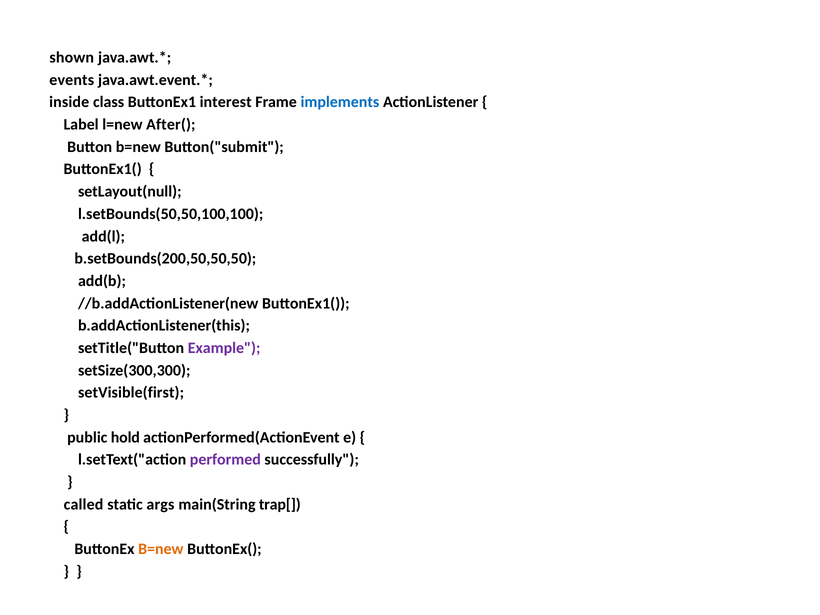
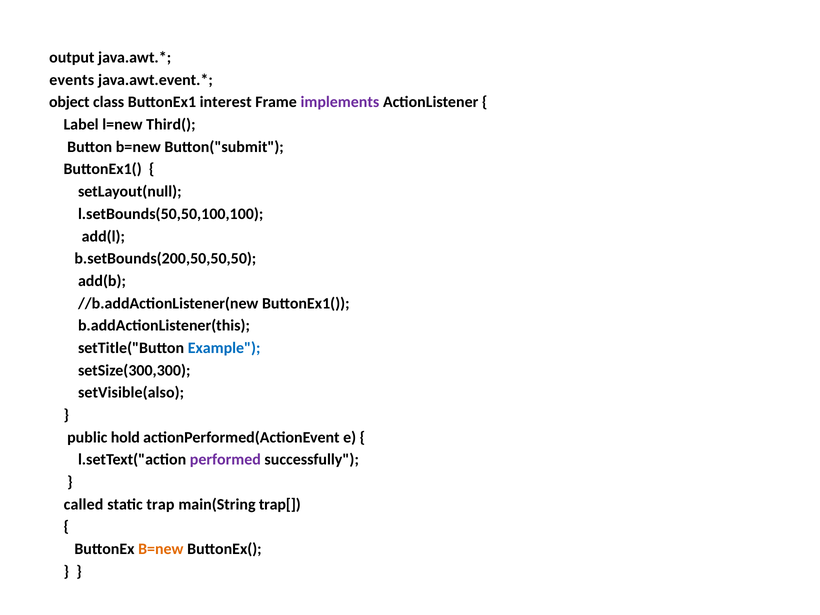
shown: shown -> output (72, 58)
inside: inside -> object (69, 102)
implements colour: blue -> purple (340, 102)
After(: After( -> Third( (171, 125)
Example colour: purple -> blue (224, 348)
setVisible(first: setVisible(first -> setVisible(also (131, 393)
args: args -> trap (160, 504)
